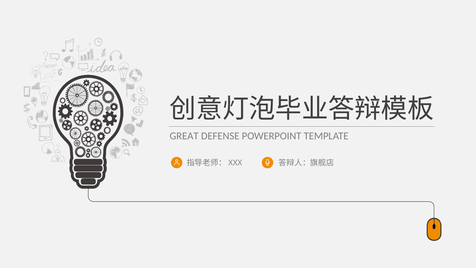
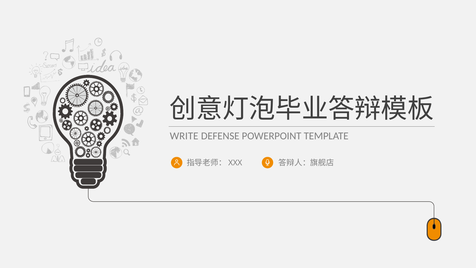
GREAT: GREAT -> WRITE (184, 136)
